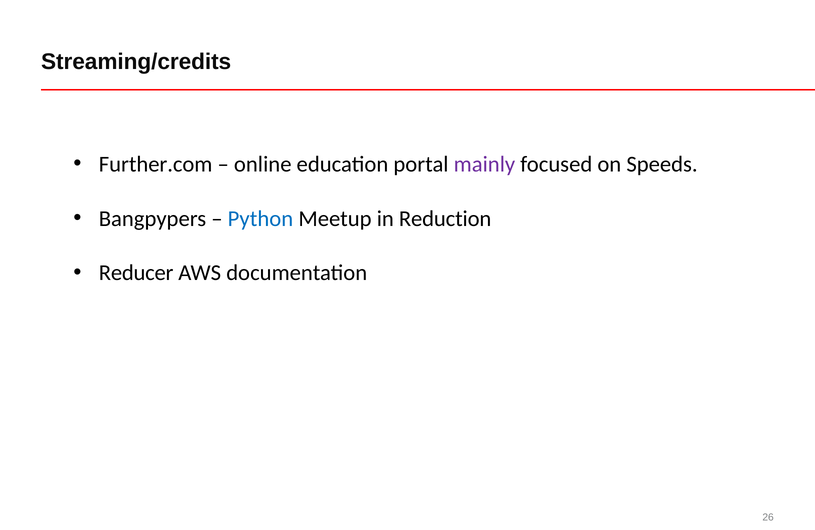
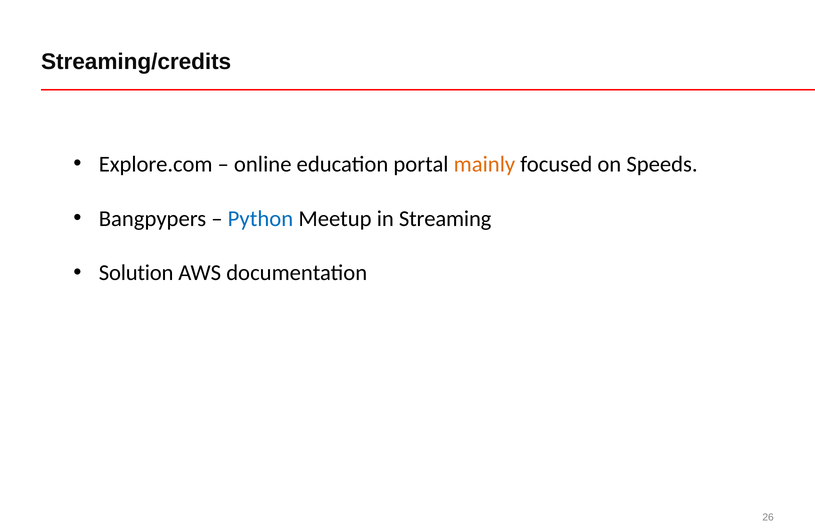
Further.com: Further.com -> Explore.com (156, 164)
mainly colour: purple -> orange (484, 164)
Reduction: Reduction -> Streaming (445, 219)
Reducer: Reducer -> Solution (136, 273)
